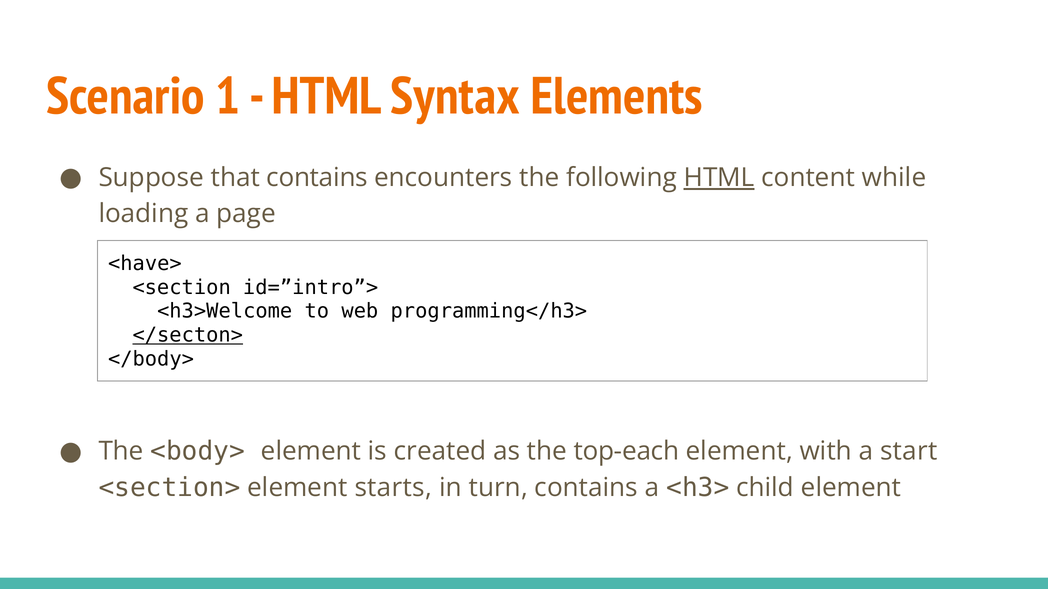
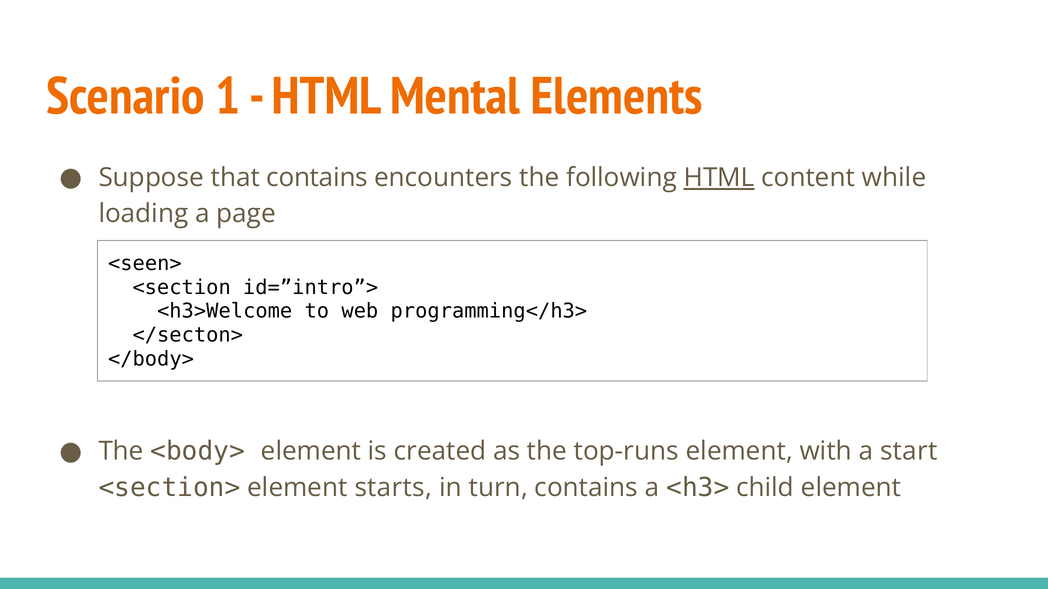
Syntax: Syntax -> Mental (455, 97)
<have>: <have> -> <seen> (145, 264)
</secton> underline: present -> none (188, 335)
top-each: top-each -> top-runs (626, 452)
